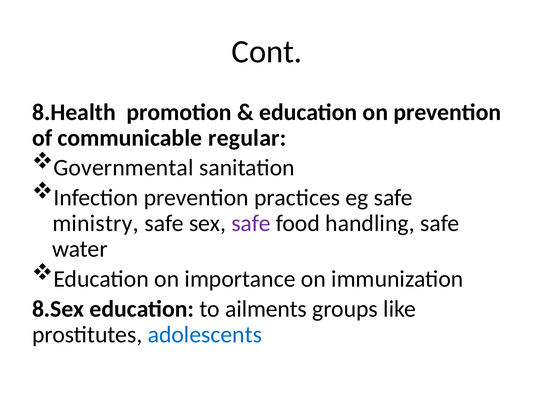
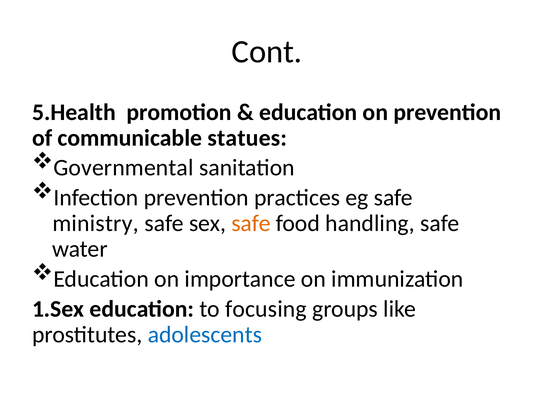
8.Health: 8.Health -> 5.Health (74, 112)
regular: regular -> statues (247, 138)
safe colour: purple -> orange (251, 223)
8.Sex: 8.Sex -> 1.Sex (58, 309)
ailments: ailments -> focusing (266, 309)
